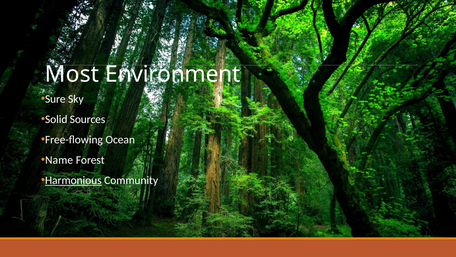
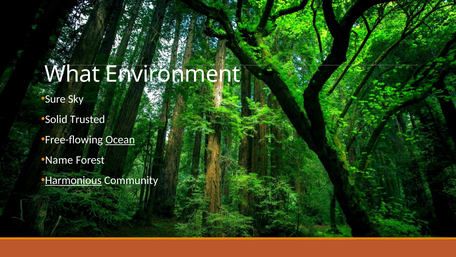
Most: Most -> What (72, 74)
Sources: Sources -> Trusted (88, 119)
Ocean underline: none -> present (120, 139)
